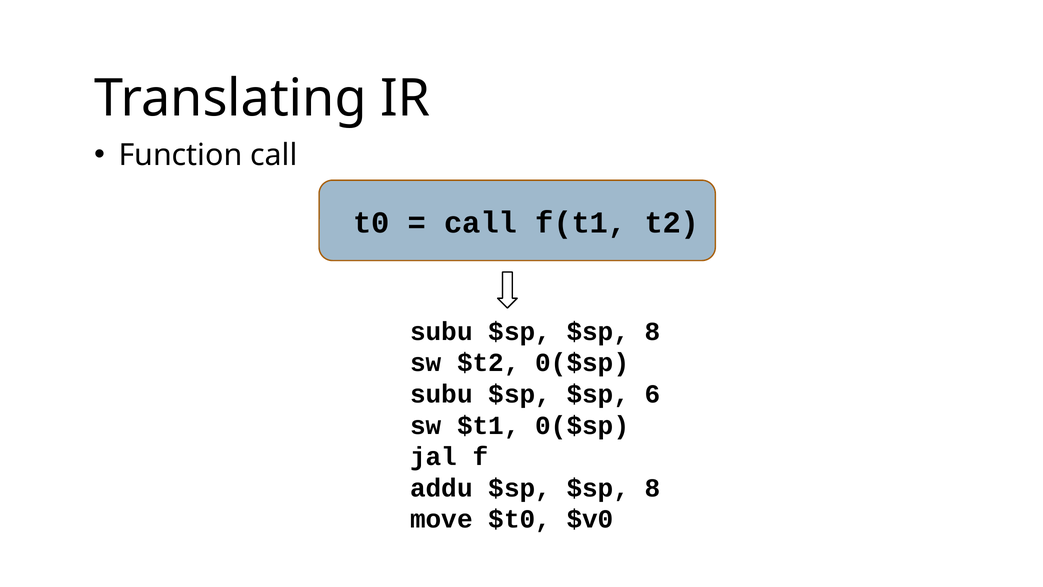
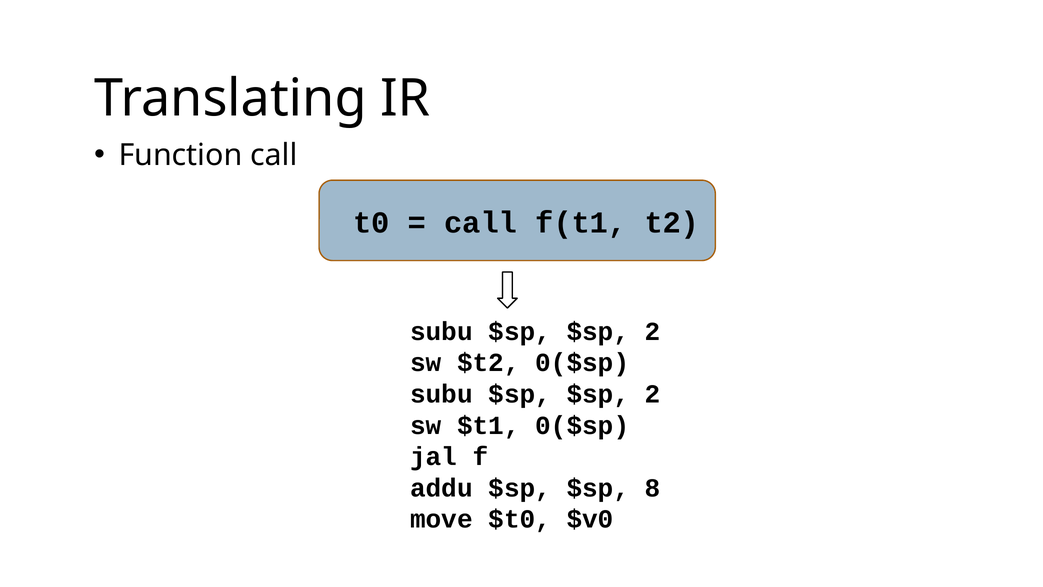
8: 8 -> 2 (653, 331)
6: 6 -> 2 (653, 394)
